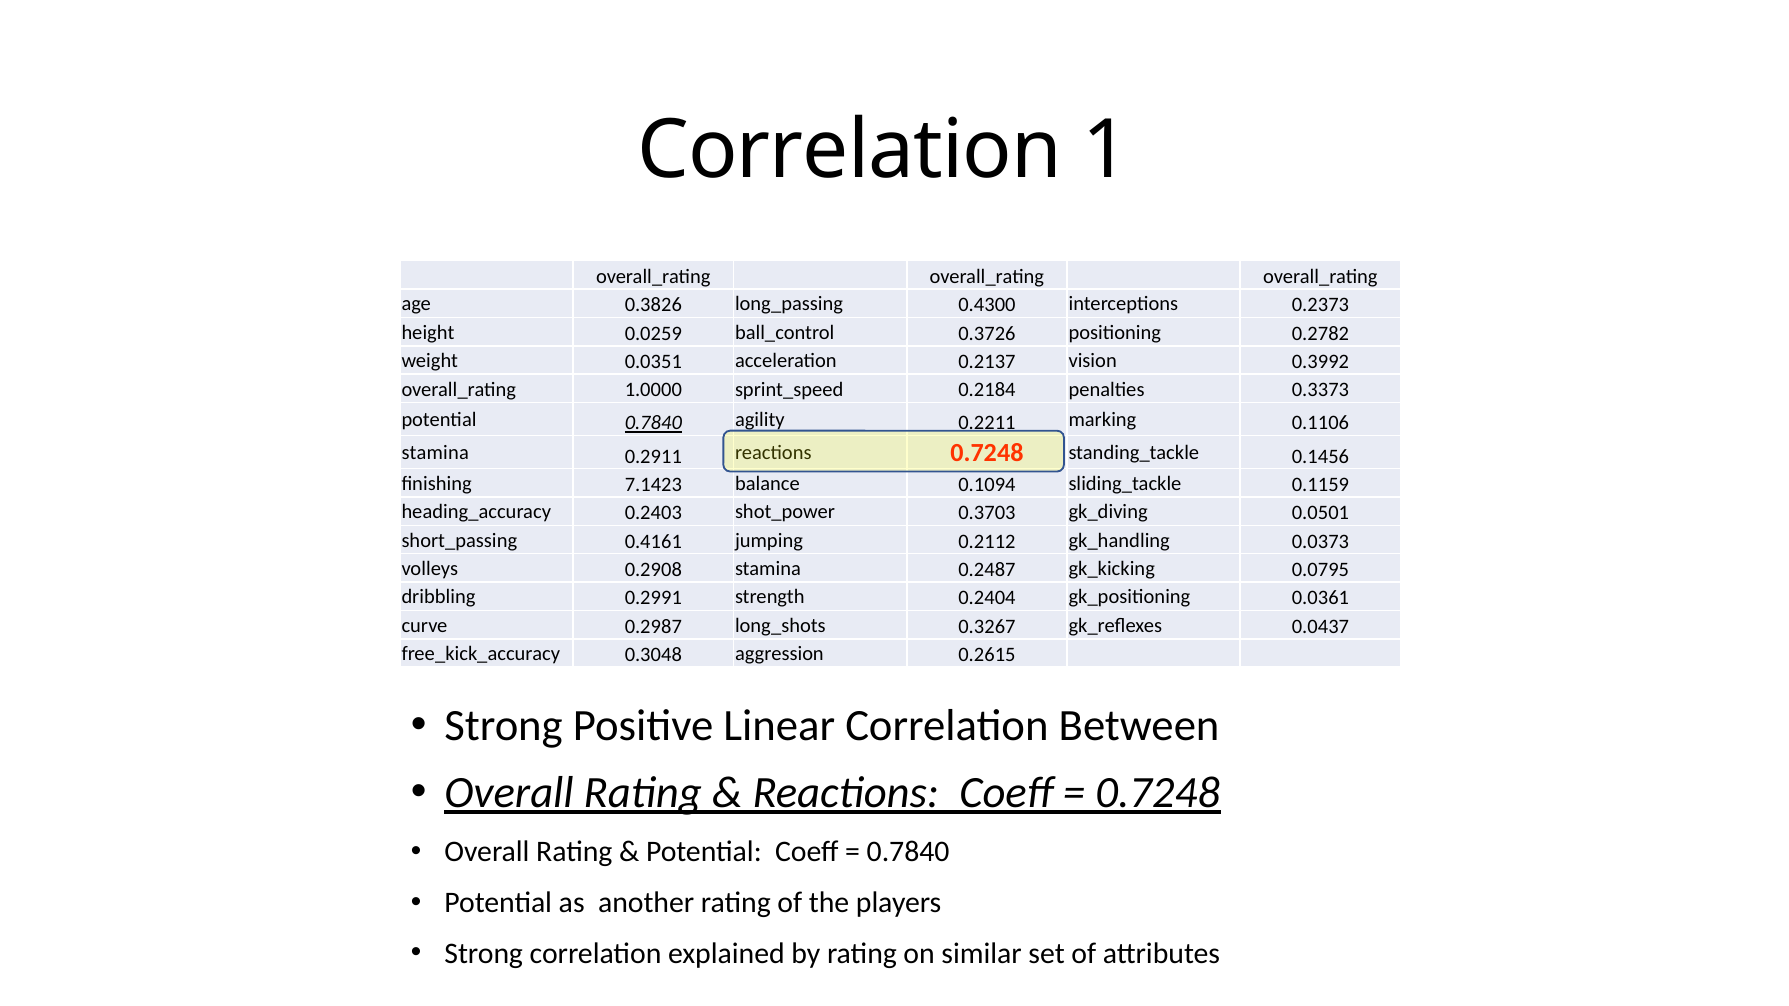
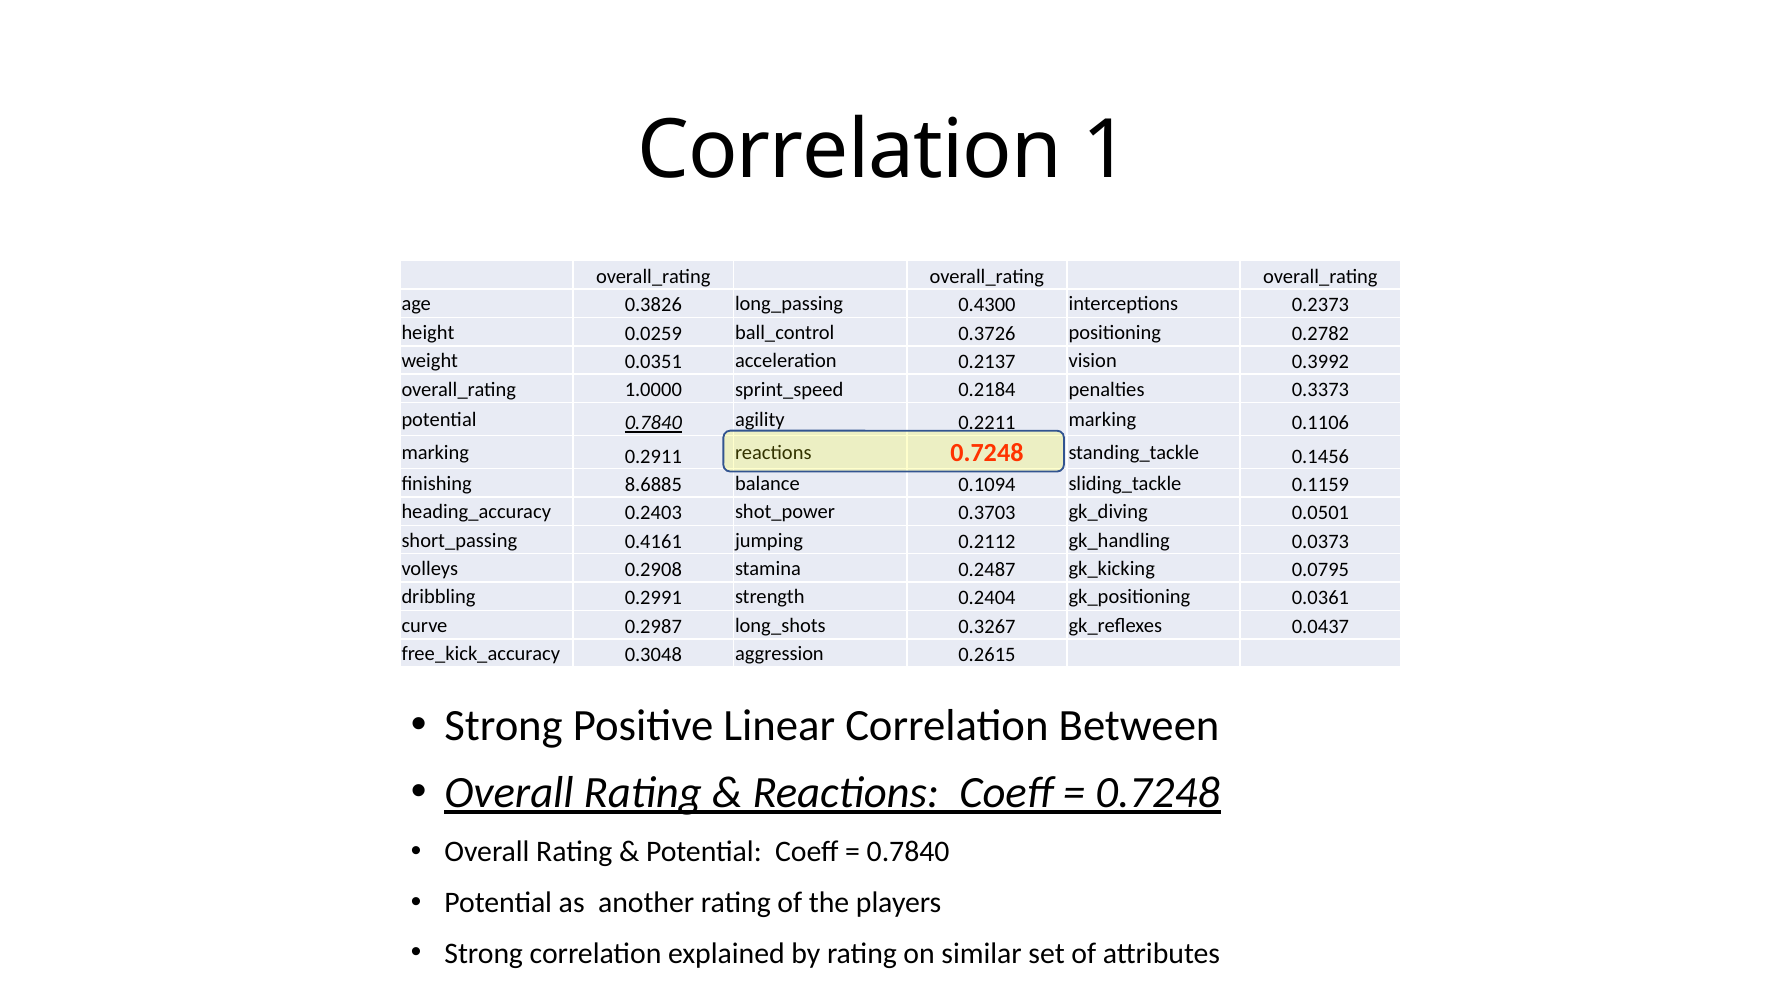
stamina: stamina -> marking (435, 453)
7.1423: 7.1423 -> 8.6885 (653, 485)
